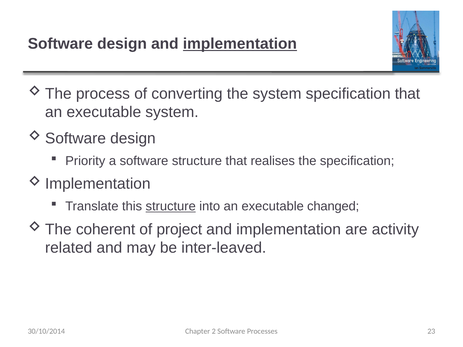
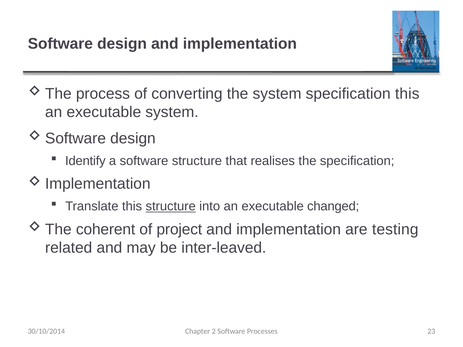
implementation underline: present -> none (240, 44)
specification that: that -> this (407, 94)
Priority: Priority -> Identify (85, 161)
activity: activity -> testing (395, 230)
